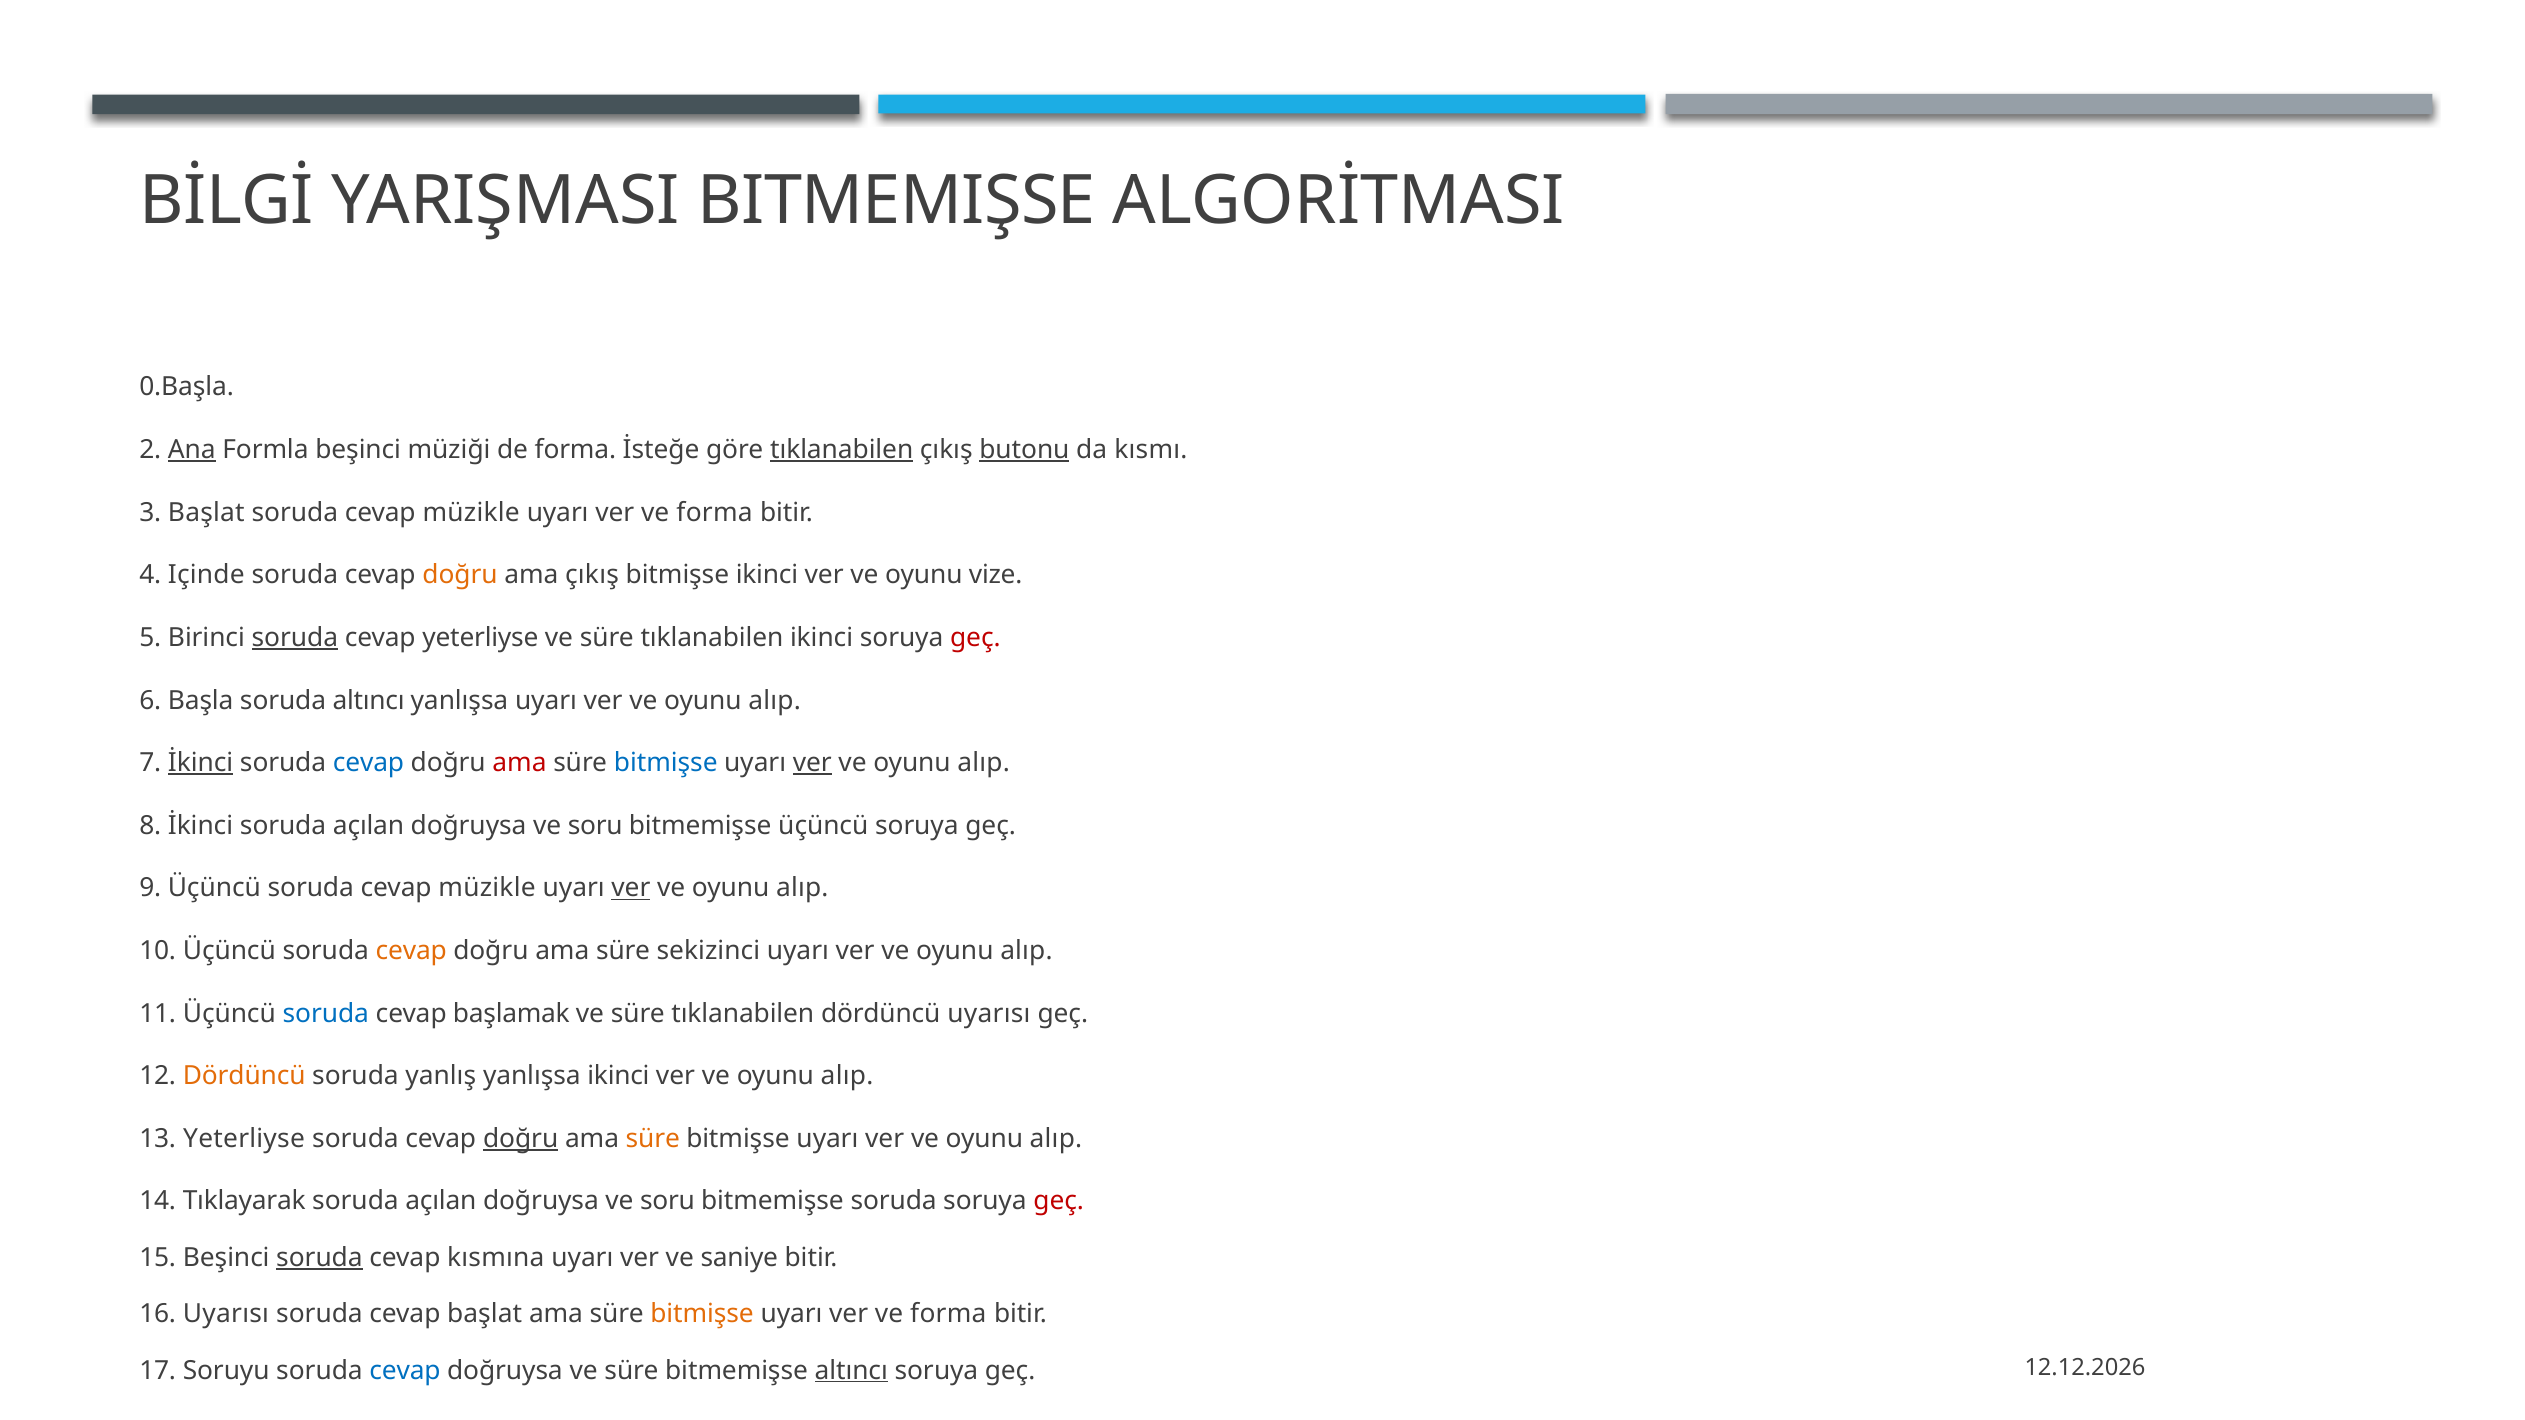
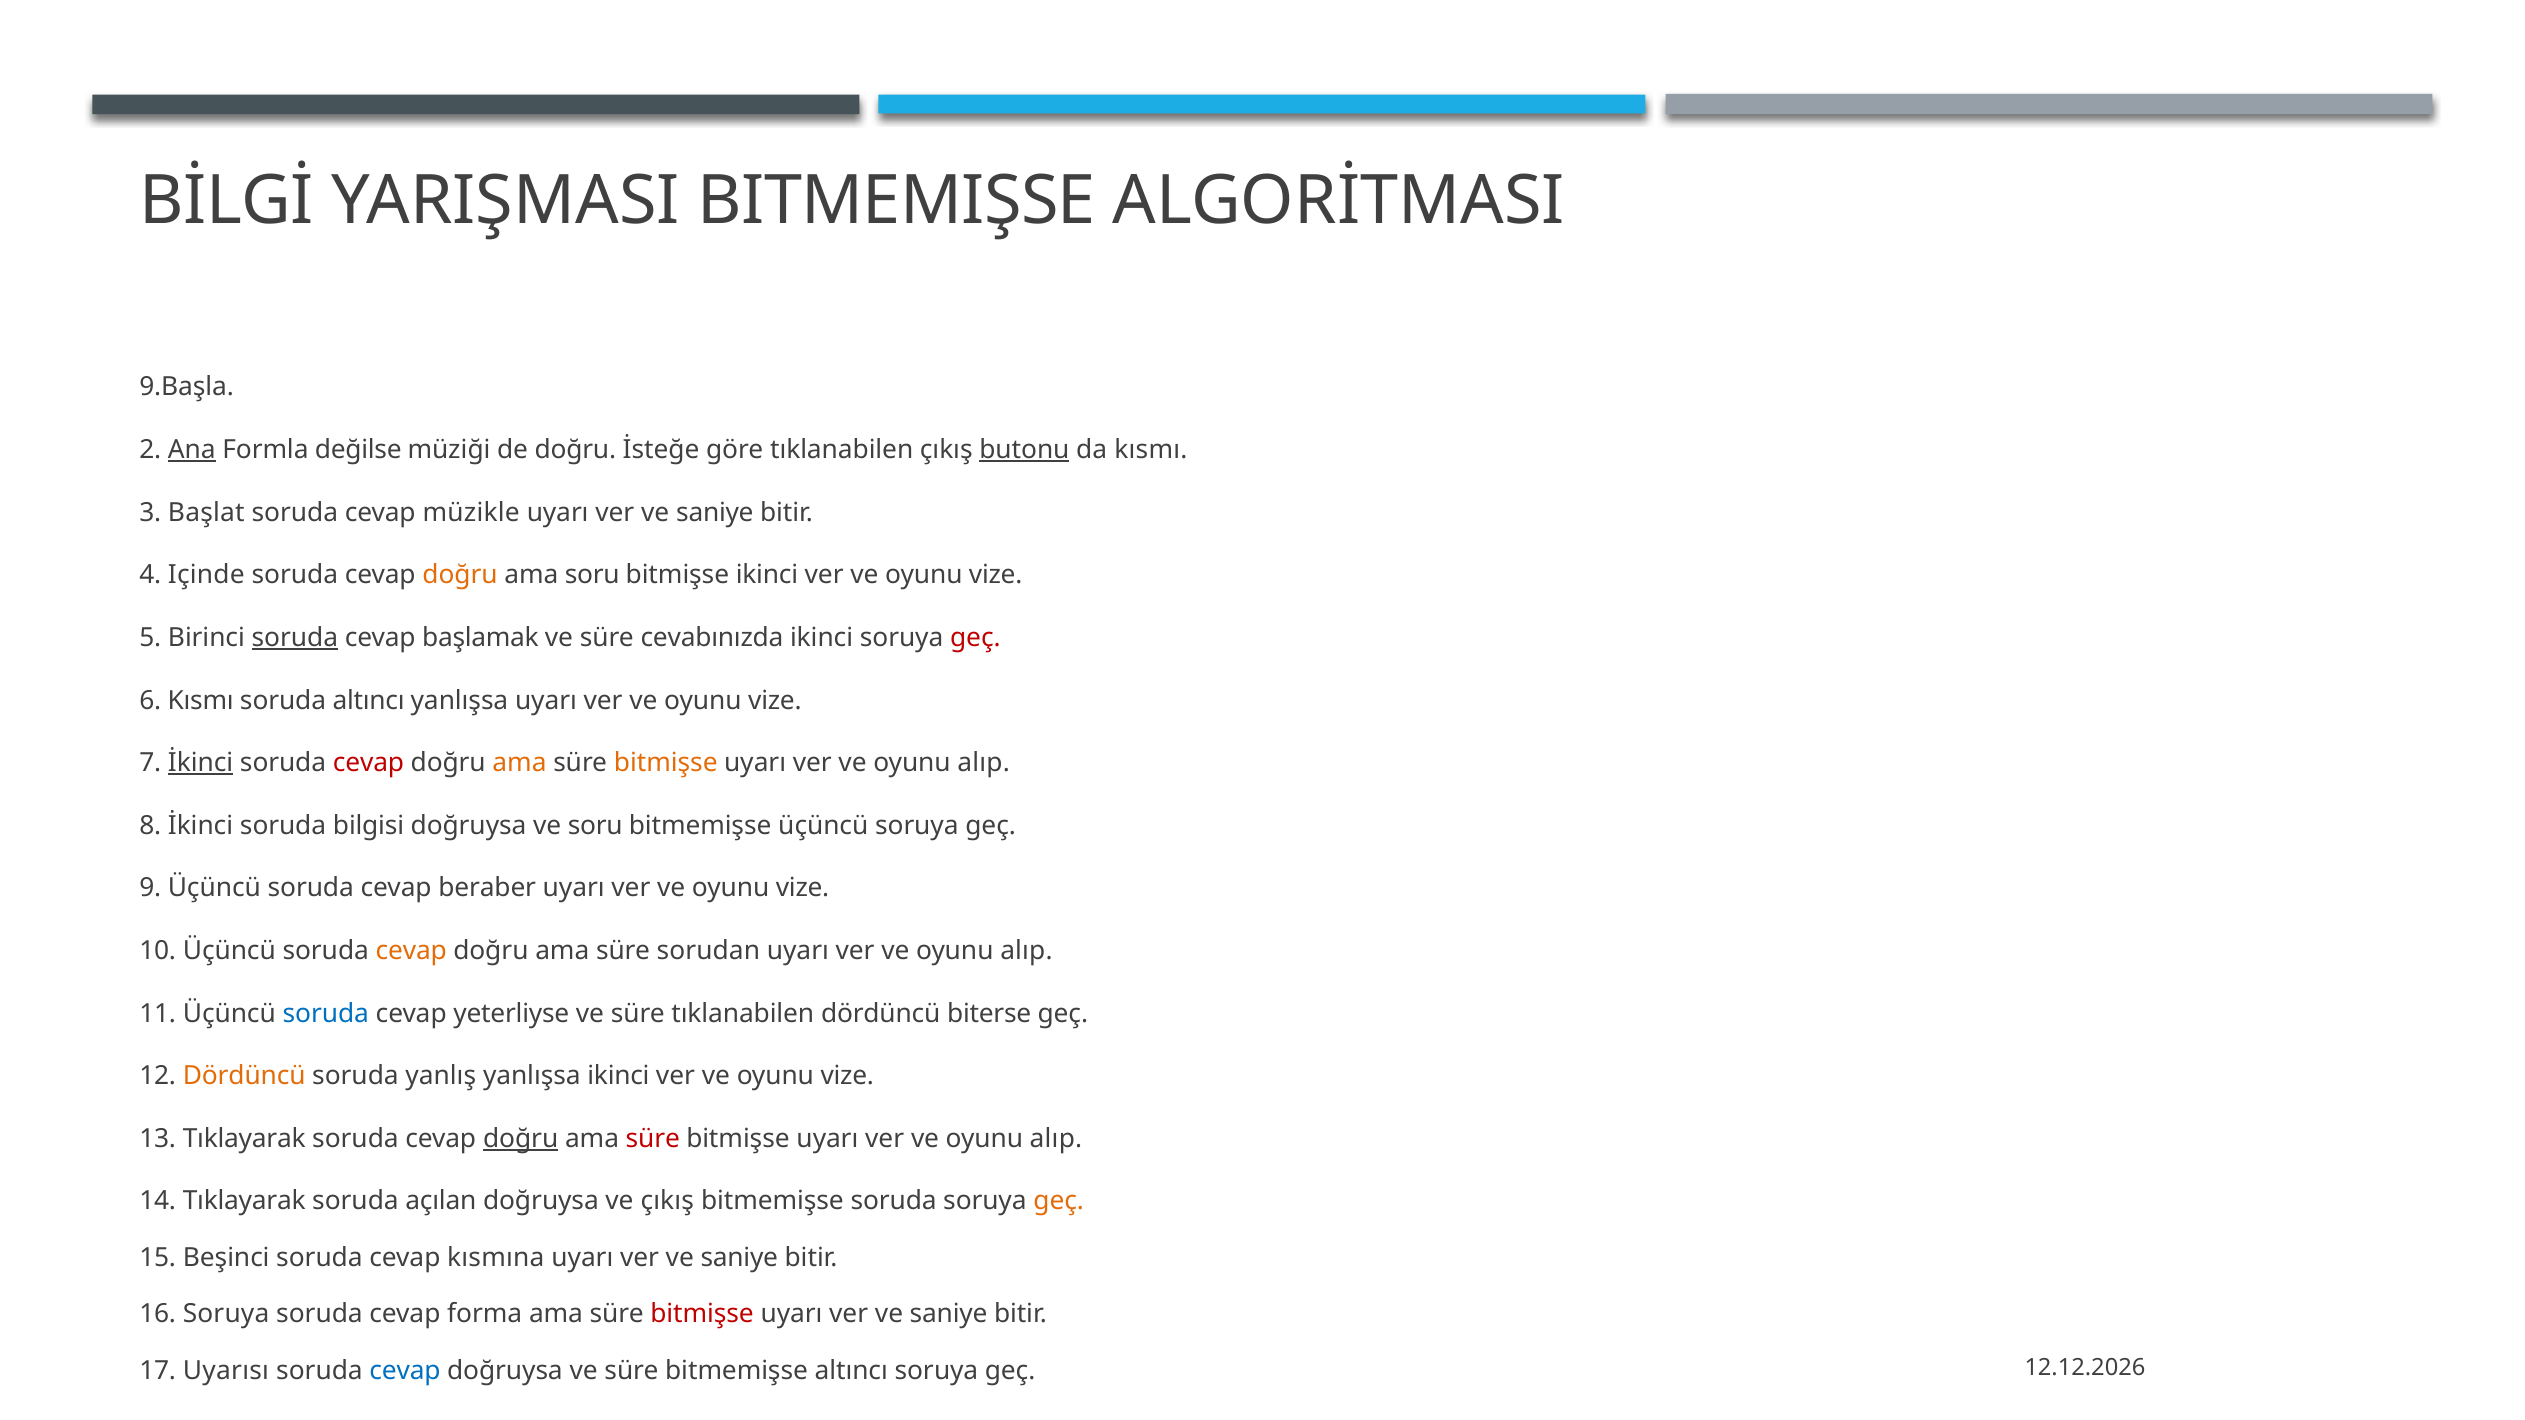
0.Başla: 0.Başla -> 9.Başla (187, 387)
Formla beşinci: beşinci -> değilse (358, 450)
de forma: forma -> doğru (575, 450)
tıklanabilen underline: present -> none (842, 450)
forma: forma -> saniye (715, 513)
ama çıkış: çıkış -> soru (592, 575)
cevap yeterliyse: yeterliyse -> başlamak (480, 638)
tıklanabilen: tıklanabilen -> cevabınızda (712, 638)
6 Başla: Başla -> Kısmı (201, 700)
alıp: alıp -> vize (775, 700)
cevap colour: blue -> red (369, 763)
ama colour: red -> orange (520, 763)
bitmişse colour: blue -> orange (666, 763)
ver underline: present -> none (812, 763)
İkinci soruda açılan: açılan -> bilgisi (369, 826)
Üçüncü soruda cevap müzikle: müzikle -> beraber (487, 888)
ver underline: present -> none (631, 888)
alıp: alıp -> vize (803, 888)
sekizinci: sekizinci -> sorudan (708, 951)
başlamak: başlamak -> yeterliyse (511, 1014)
dördüncü uyarısı: uyarısı -> biterse (989, 1014)
alıp: alıp -> vize (847, 1076)
13 Yeterliyse: Yeterliyse -> Tıklayarak (244, 1139)
süre colour: orange -> red (653, 1139)
soru: soru -> çıkış (667, 1202)
geç colour: red -> orange (1059, 1202)
soruda underline: present -> none (319, 1258)
16 Uyarısı: Uyarısı -> Soruya (226, 1314)
cevap başlat: başlat -> forma (485, 1314)
bitmişse colour: orange -> red (702, 1314)
forma: forma -> saniye (949, 1314)
Soruyu: Soruyu -> Uyarısı (226, 1371)
altıncı underline: present -> none (851, 1371)
